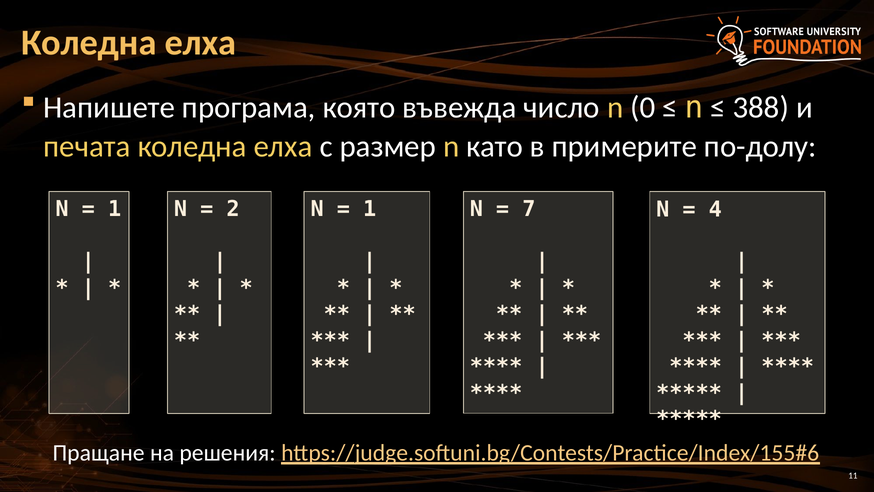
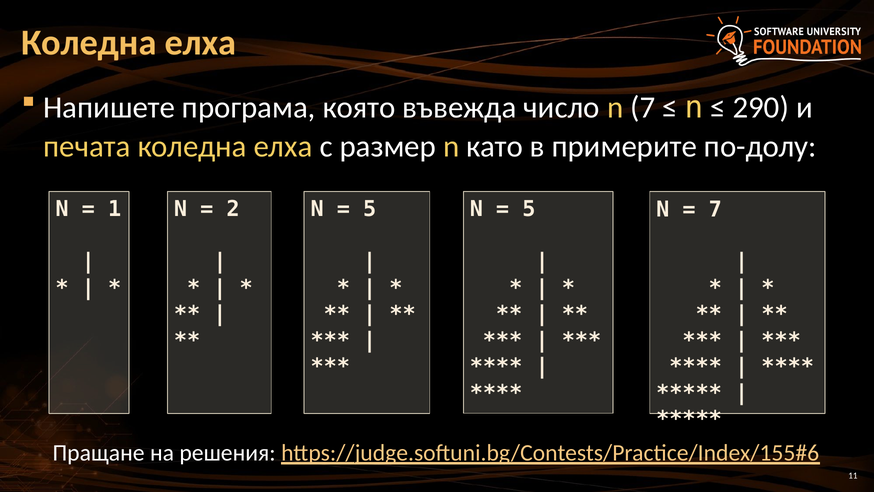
n 0: 0 -> 7 (643, 108)
388: 388 -> 290 (761, 108)
1: 1 -> 5 (370, 209)
7: 7 -> 5 (529, 209)
4: 4 -> 7 (715, 209)
